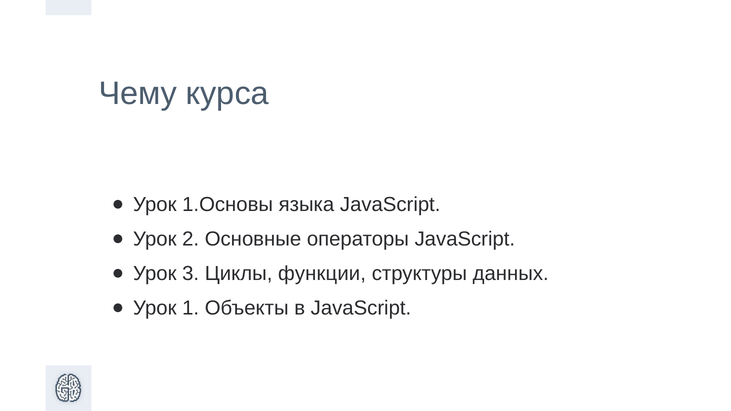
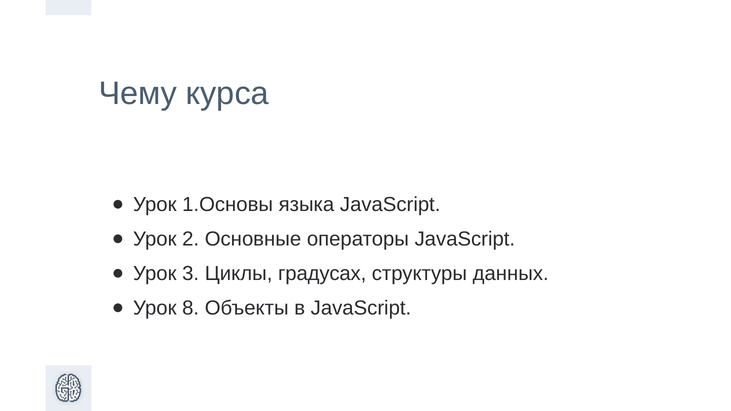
функции: функции -> градусах (322, 274)
1: 1 -> 8 (191, 308)
